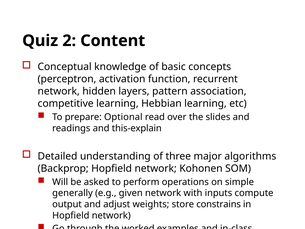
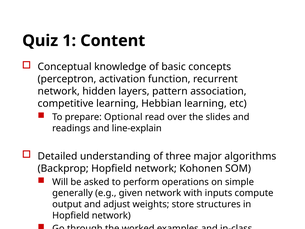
2: 2 -> 1 (69, 41)
this-explain: this-explain -> line-explain (137, 128)
constrains: constrains -> structures (219, 204)
